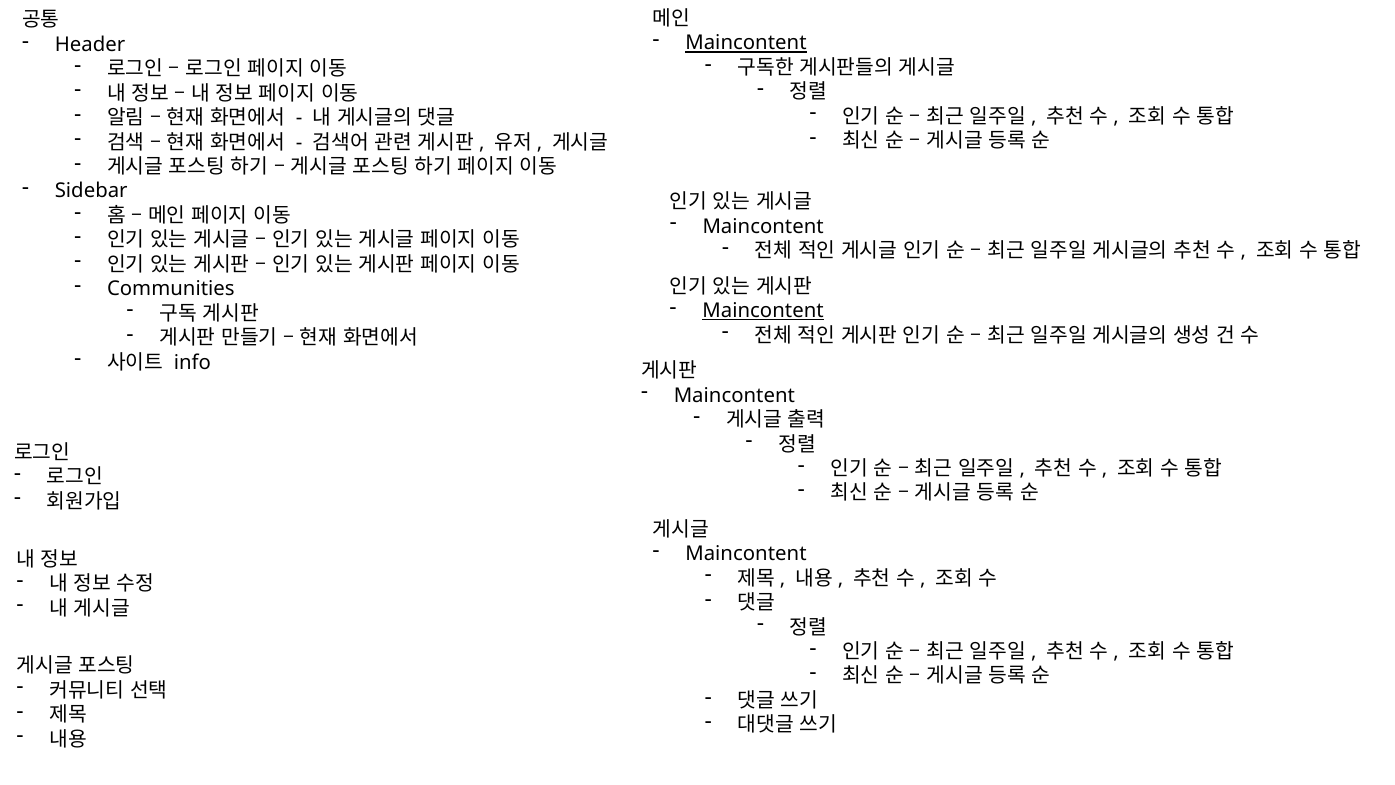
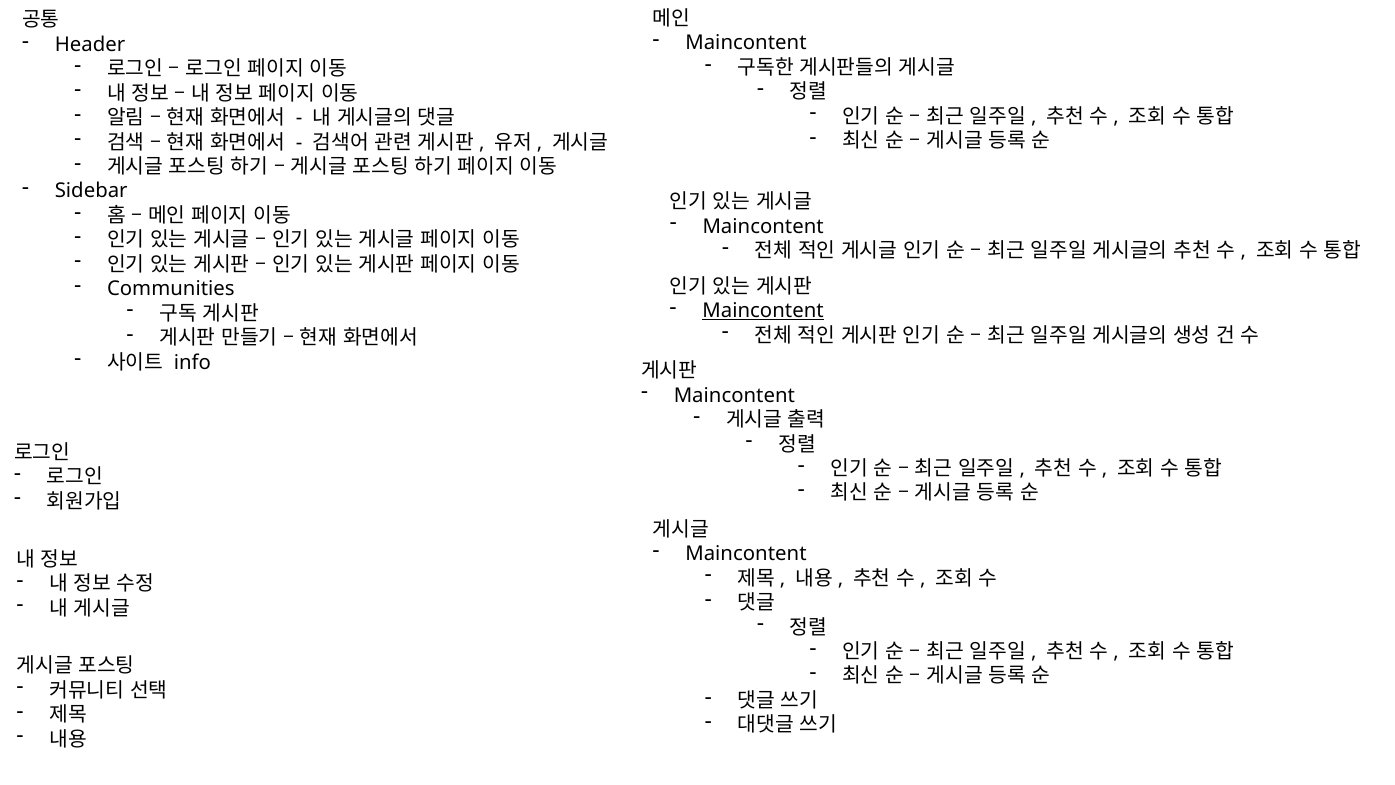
Maincontent underline: present -> none (746, 43)
